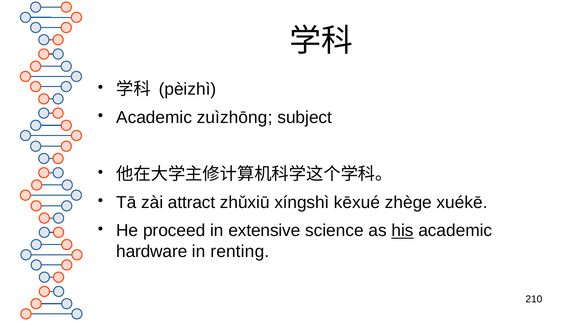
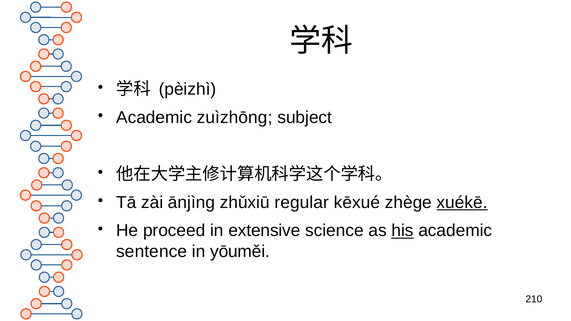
attract: attract -> ānjìng (191, 202)
xíngshì: xíngshì -> regular (302, 202)
xuékē underline: none -> present (462, 202)
hardware: hardware -> sentence (152, 251)
renting: renting -> yōuměi (240, 251)
